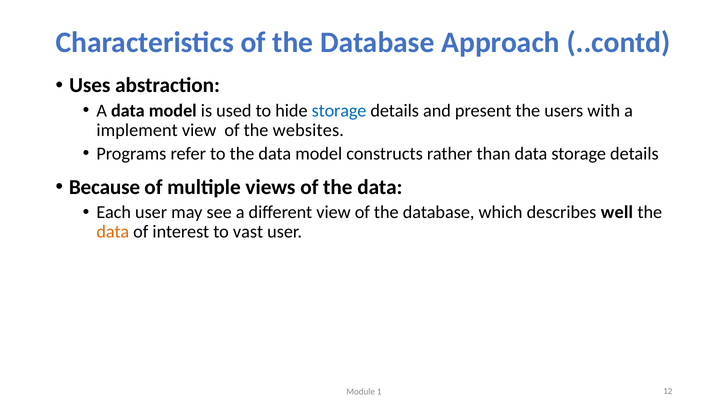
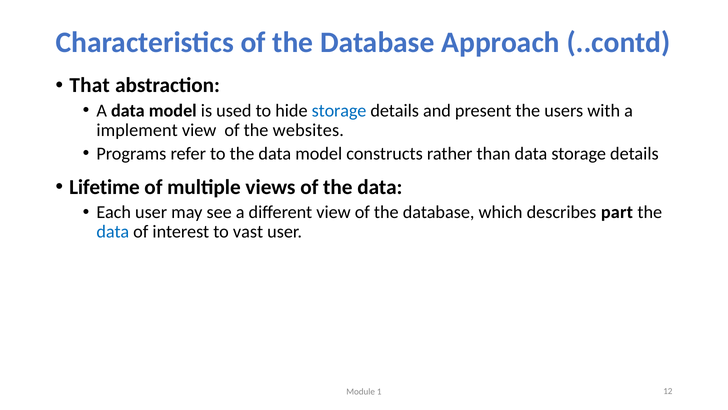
Uses: Uses -> That (90, 85)
Because: Because -> Lifetime (104, 187)
well: well -> part (617, 212)
data colour: orange -> blue (113, 232)
